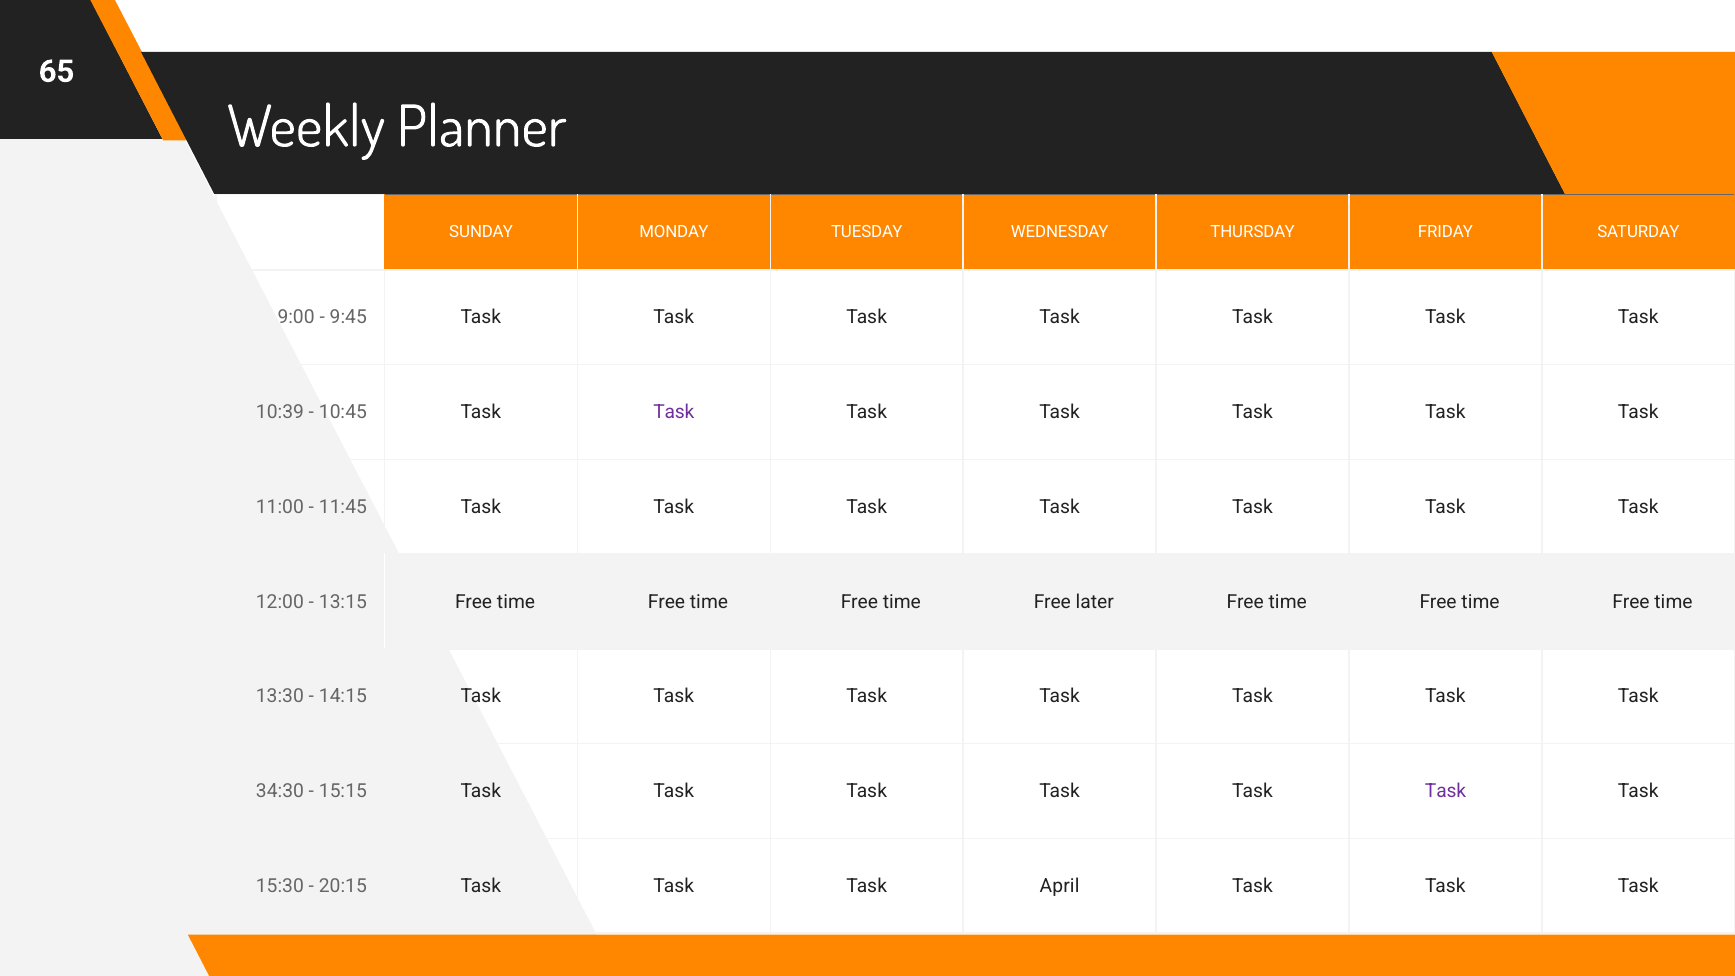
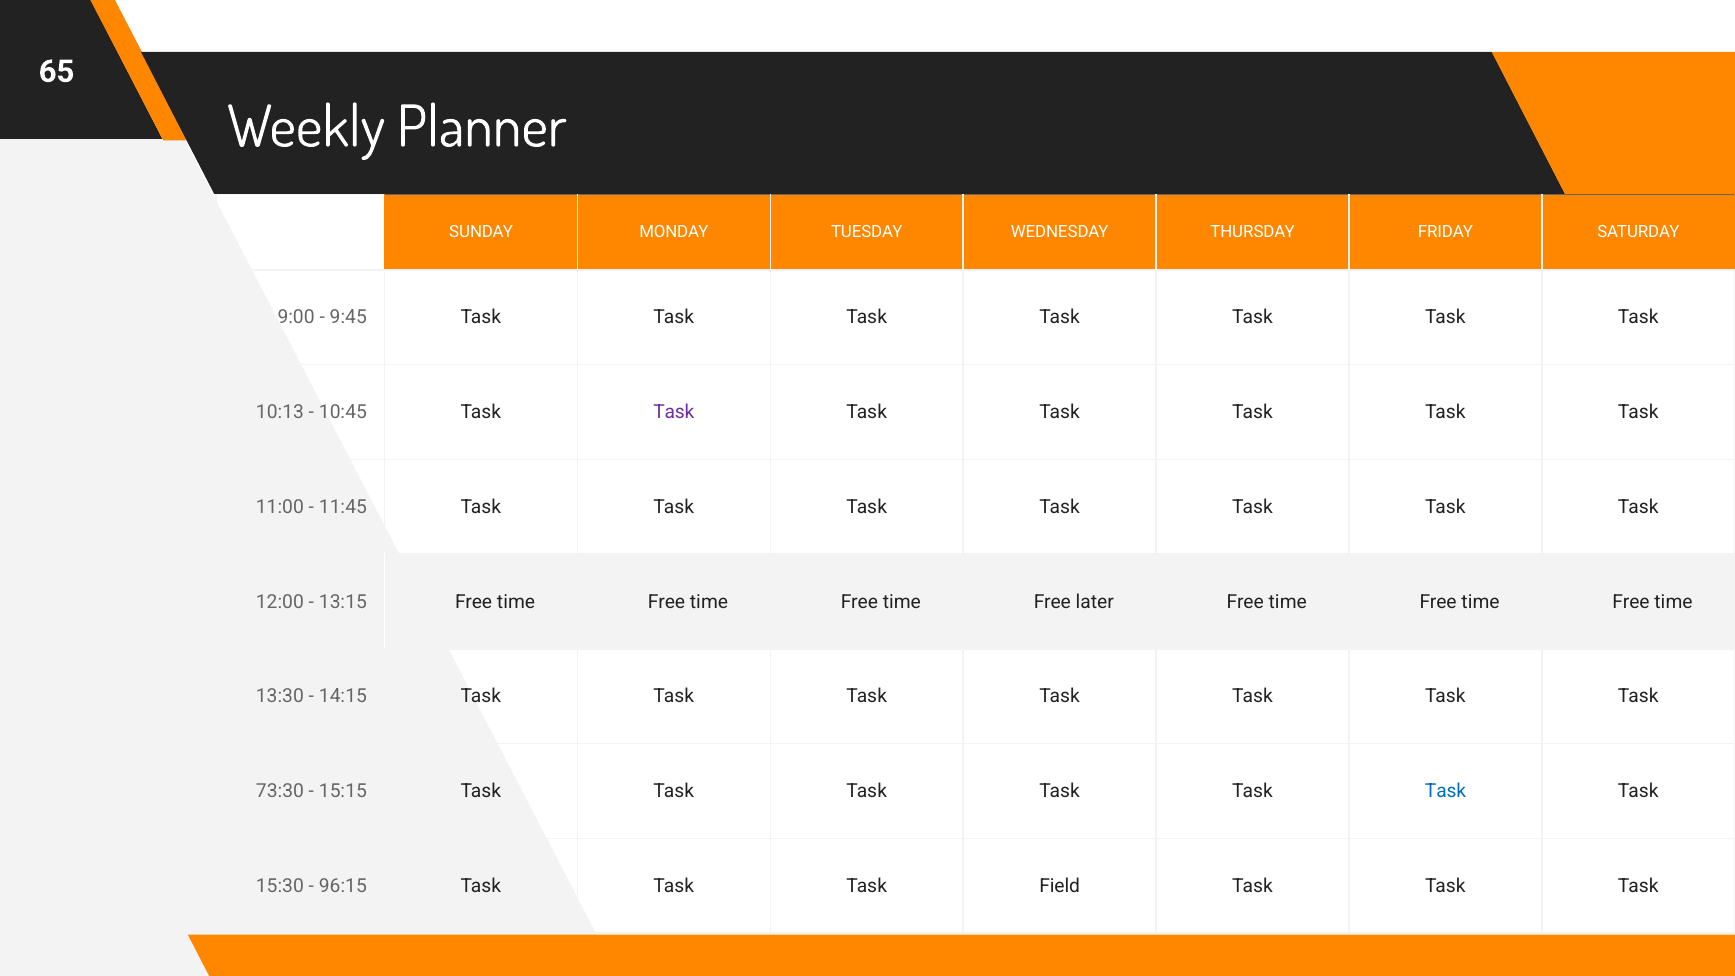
10:39: 10:39 -> 10:13 (280, 412)
34:30: 34:30 -> 73:30 (280, 791)
Task colour: purple -> blue (1446, 791)
20:15: 20:15 -> 96:15 (343, 886)
April: April -> Field (1060, 886)
